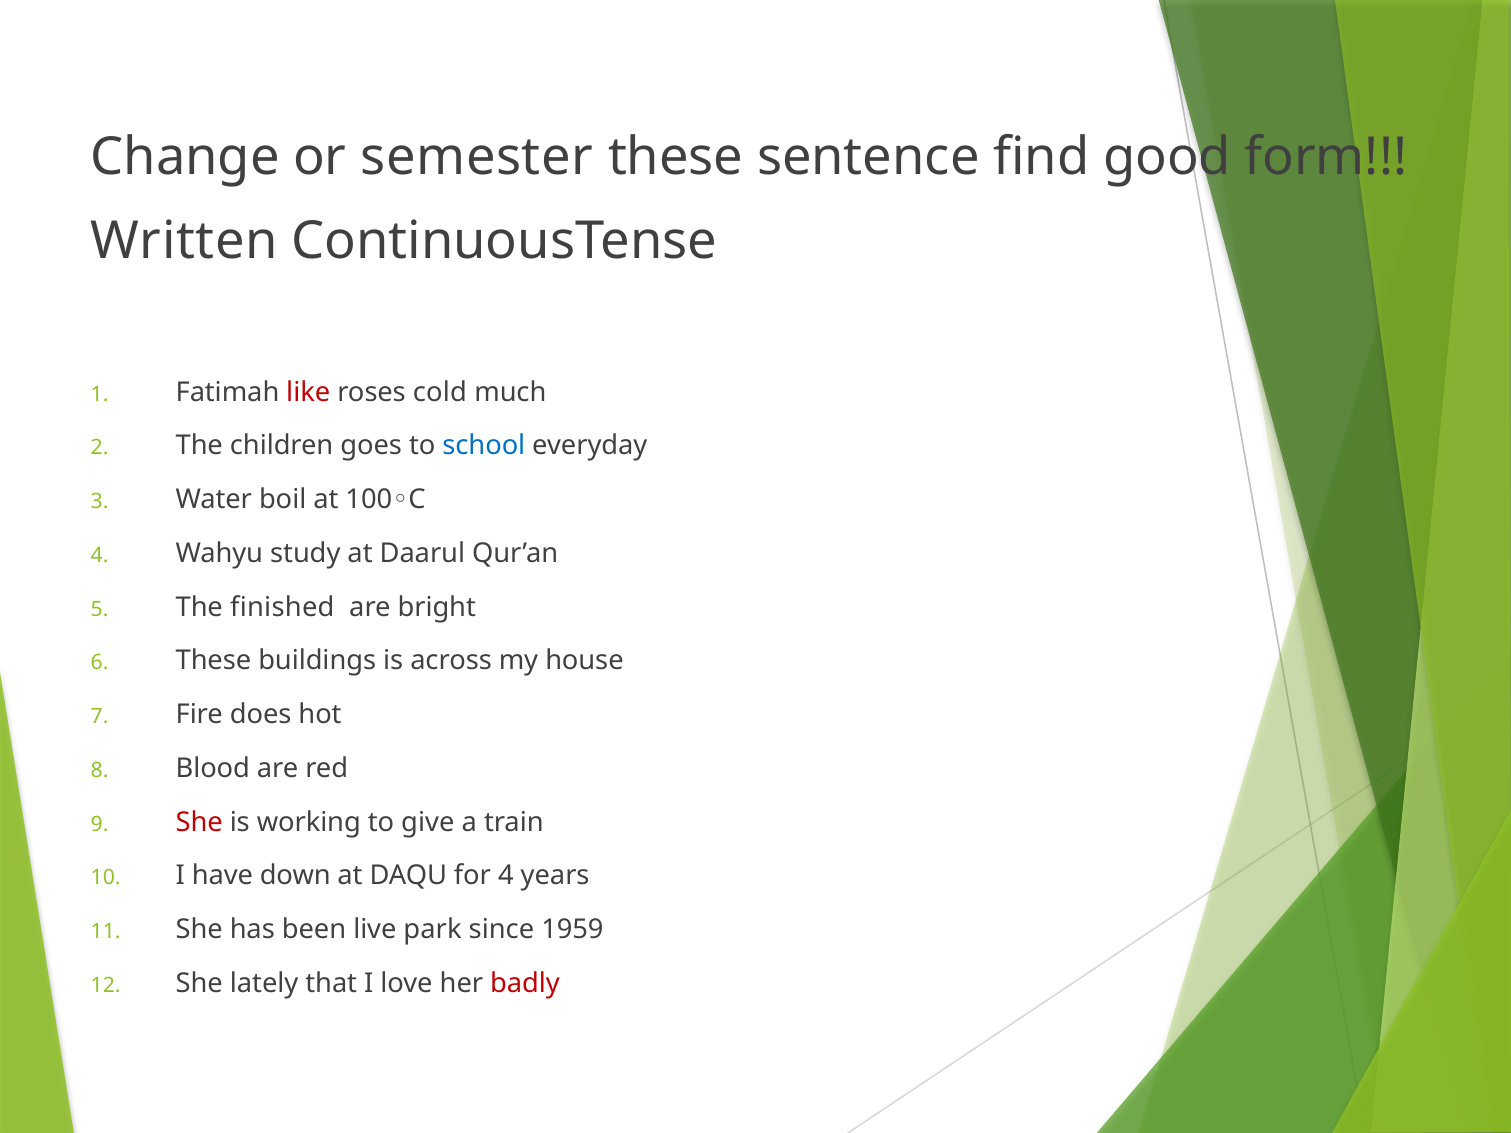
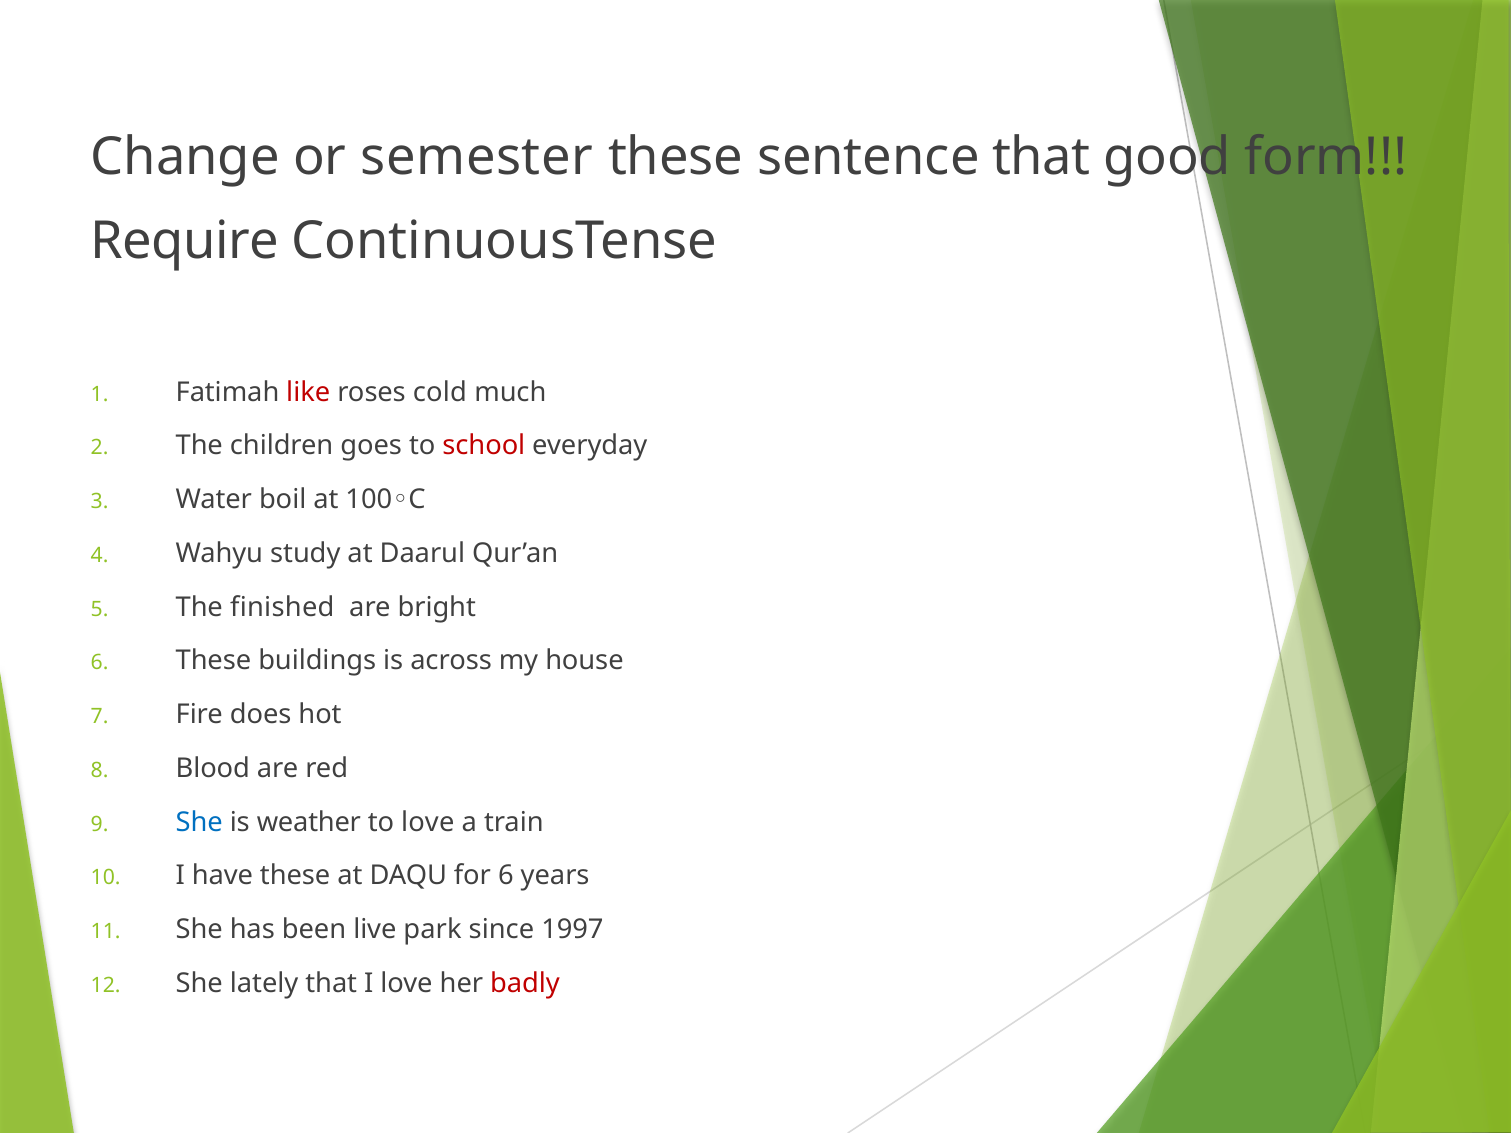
sentence find: find -> that (1042, 157)
Written: Written -> Require (185, 241)
school colour: blue -> red (484, 446)
She colour: red -> blue (199, 822)
working: working -> weather (309, 822)
to give: give -> love (428, 822)
have down: down -> these (295, 876)
for 4: 4 -> 6 (506, 876)
1959: 1959 -> 1997 (572, 930)
